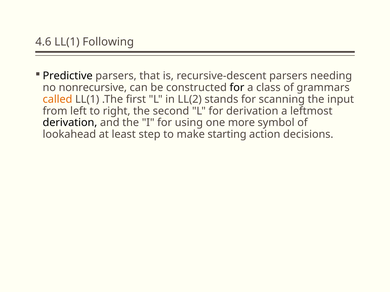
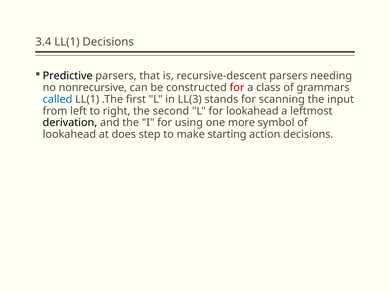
4.6: 4.6 -> 3.4 (43, 42)
LL(1 Following: Following -> Decisions (108, 42)
for colour: black -> red (237, 88)
called colour: orange -> blue (57, 99)
LL(2: LL(2 -> LL(3 (190, 99)
for derivation: derivation -> lookahead (252, 111)
least: least -> does (124, 135)
